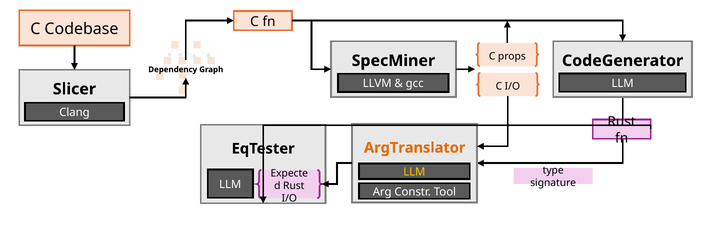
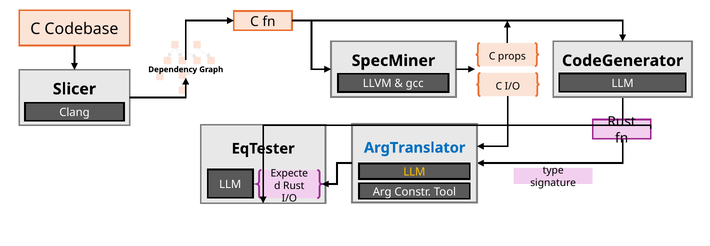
ArgTranslator colour: orange -> blue (415, 148)
